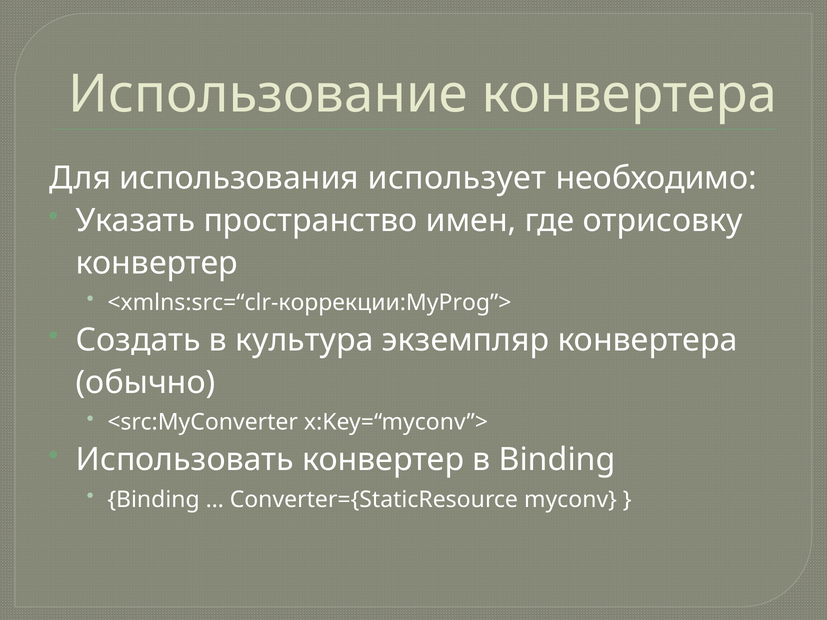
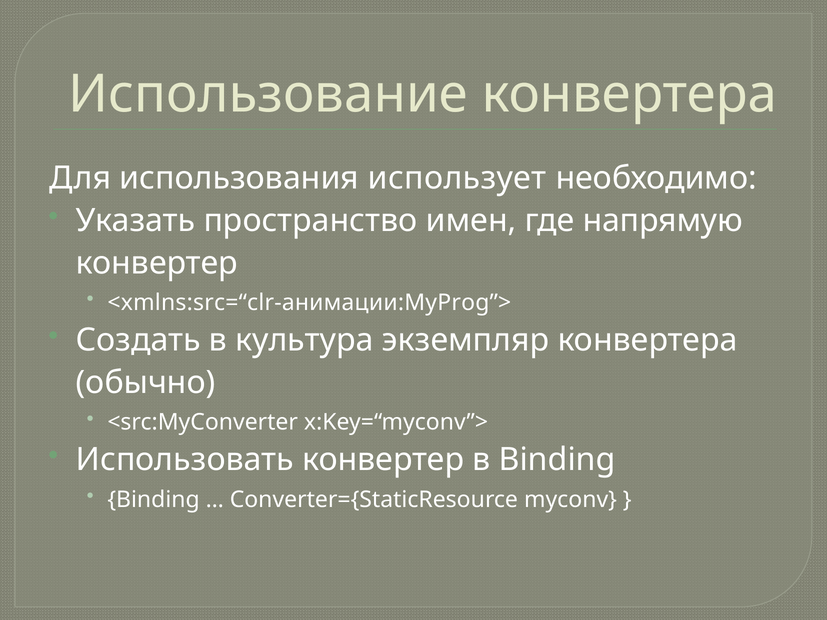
отрисовку: отрисовку -> напрямую (663, 221)
<xmlns:src=“clr-коррекции:MyProg”>: <xmlns:src=“clr-коррекции:MyProg”> -> <xmlns:src=“clr-анимации:MyProg”> (309, 303)
